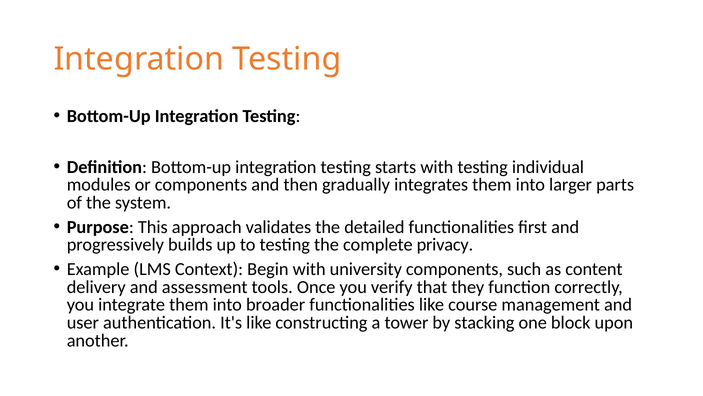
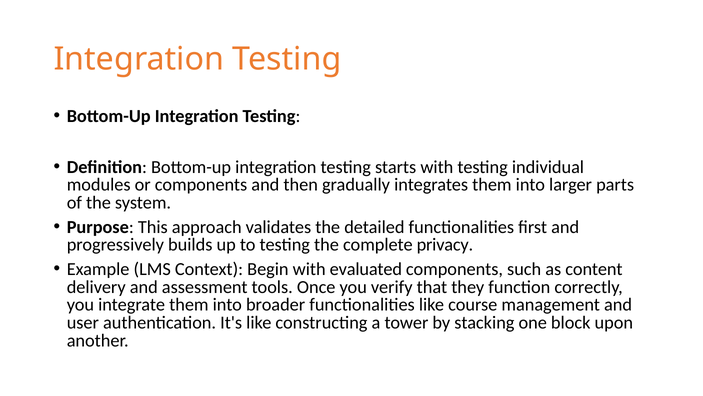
university: university -> evaluated (366, 269)
